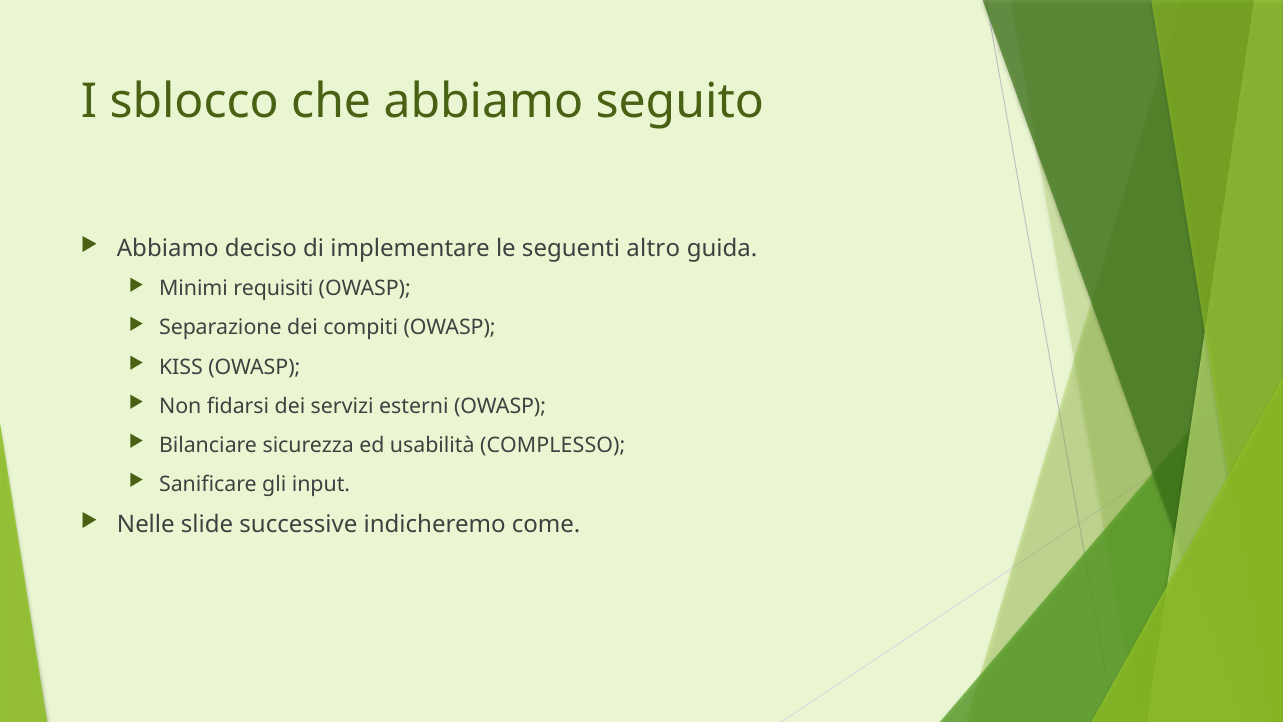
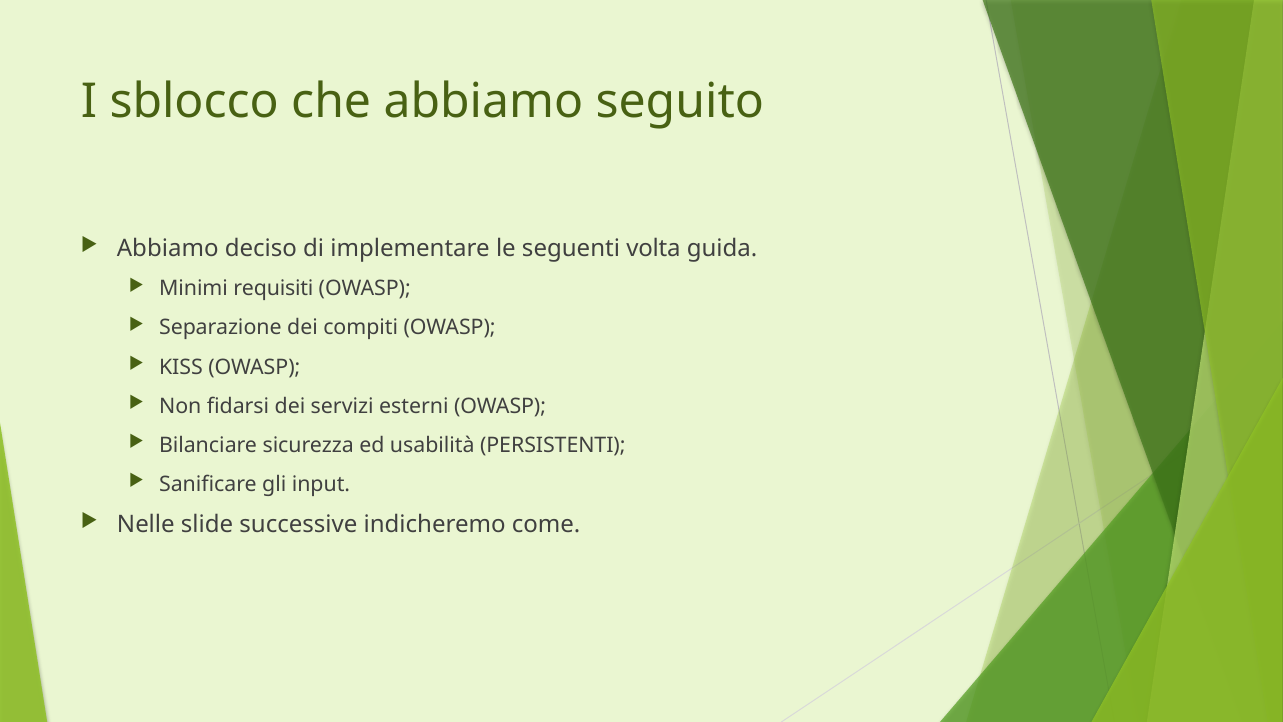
altro: altro -> volta (653, 248)
COMPLESSO: COMPLESSO -> PERSISTENTI (553, 445)
